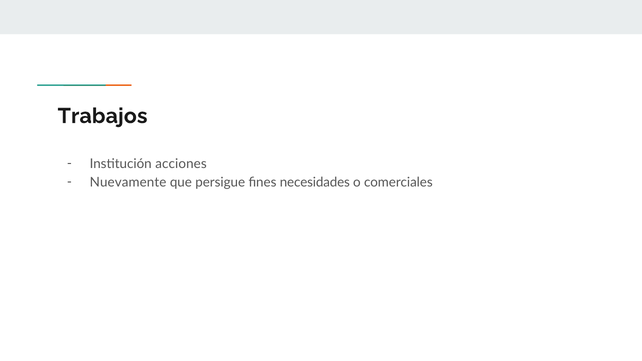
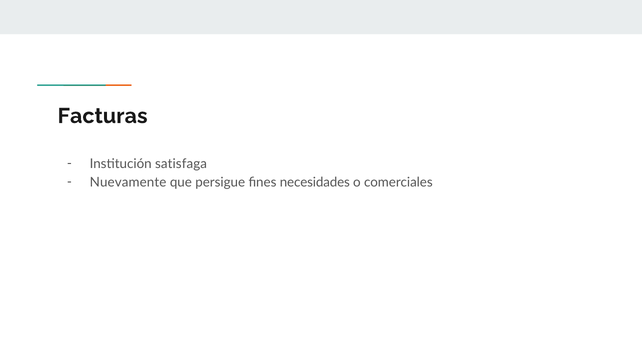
Trabajos: Trabajos -> Facturas (103, 116)
acciones: acciones -> satisfaga (181, 164)
